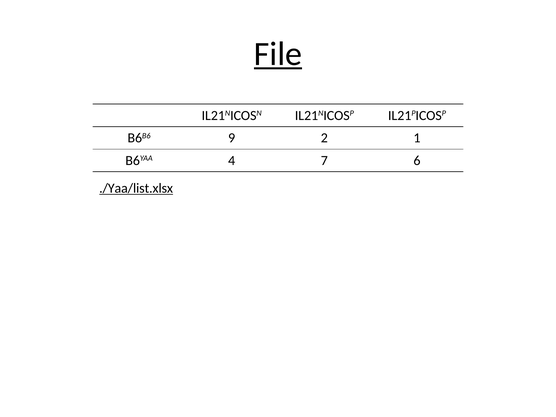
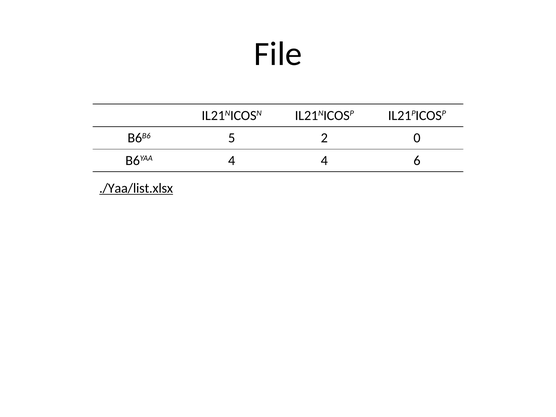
File underline: present -> none (278, 54)
9: 9 -> 5 (232, 138)
1: 1 -> 0 (417, 138)
4 7: 7 -> 4 (324, 161)
